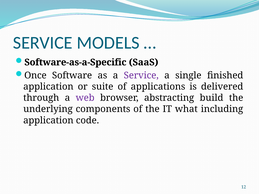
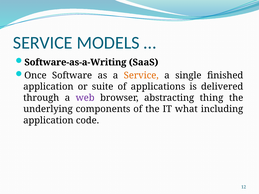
Software-as-a-Specific: Software-as-a-Specific -> Software-as-a-Writing (75, 62)
Service colour: purple -> orange (141, 75)
build: build -> thing (212, 98)
